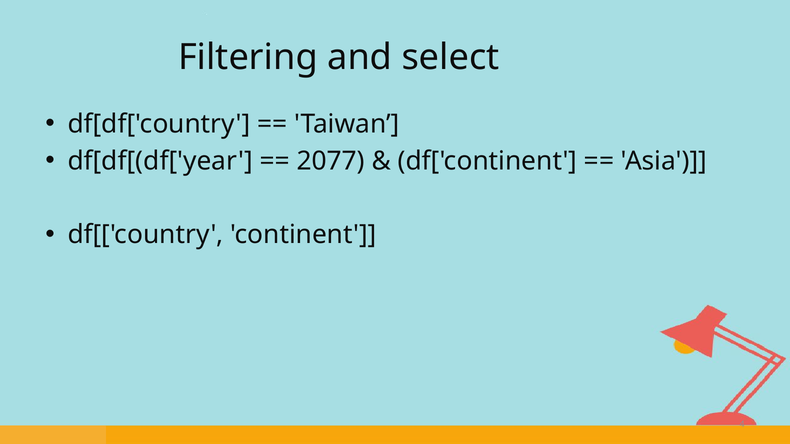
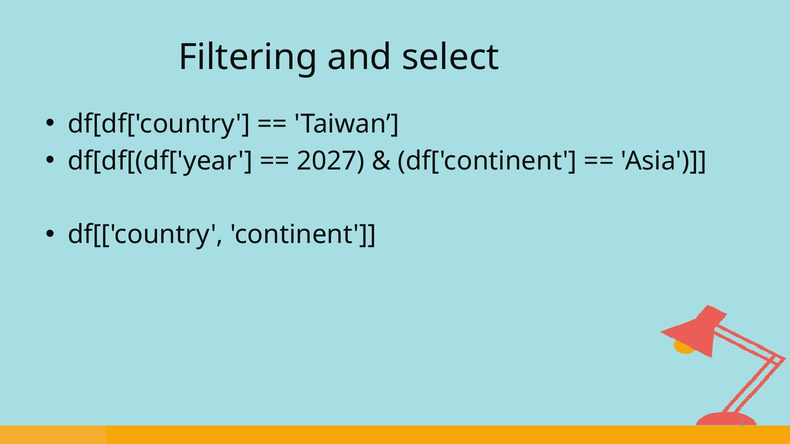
2077: 2077 -> 2027 (331, 161)
